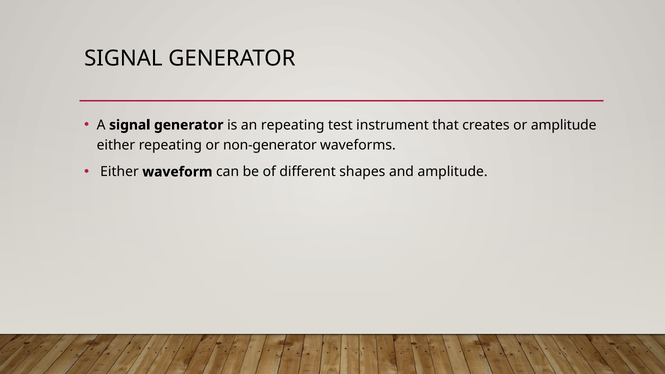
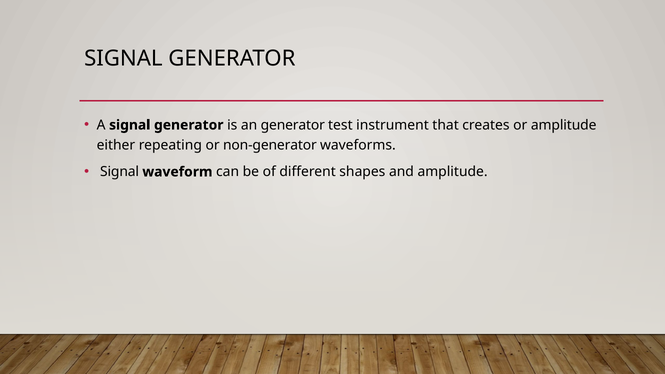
an repeating: repeating -> generator (293, 125)
Either: Either -> Signal (120, 172)
